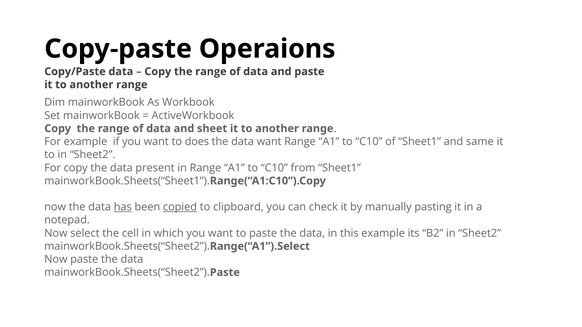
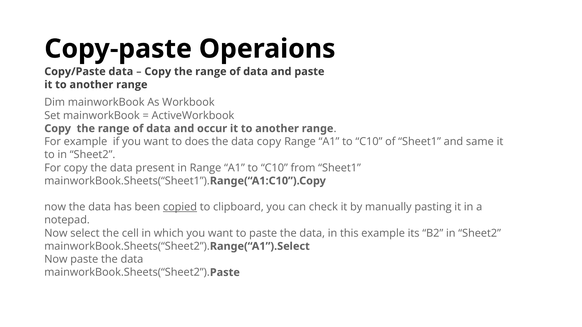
sheet: sheet -> occur (212, 129)
data want: want -> copy (269, 142)
has underline: present -> none (123, 207)
